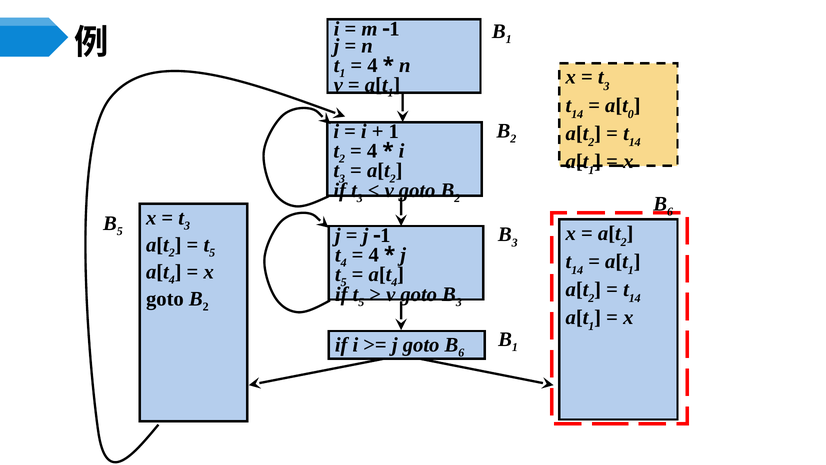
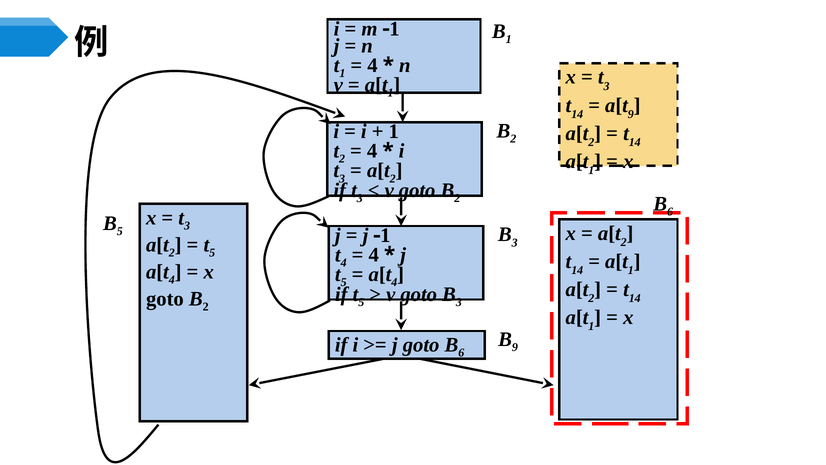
0: 0 -> 9 (631, 114)
1: 1 -> 9 (515, 347)
